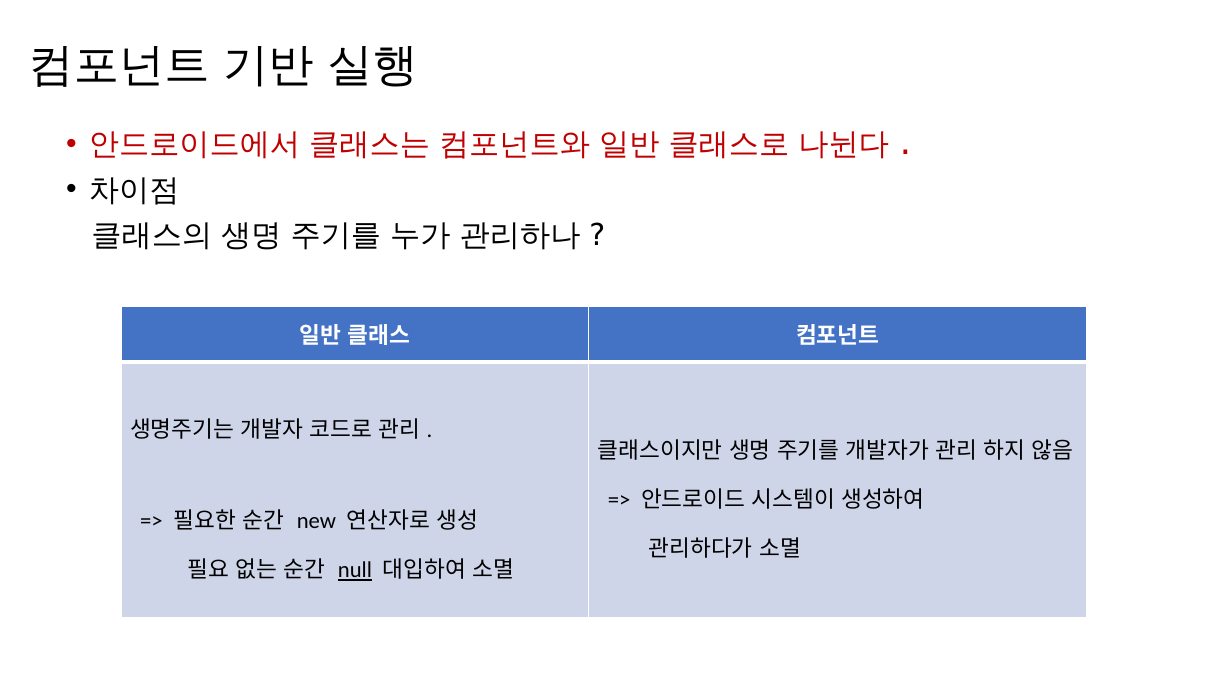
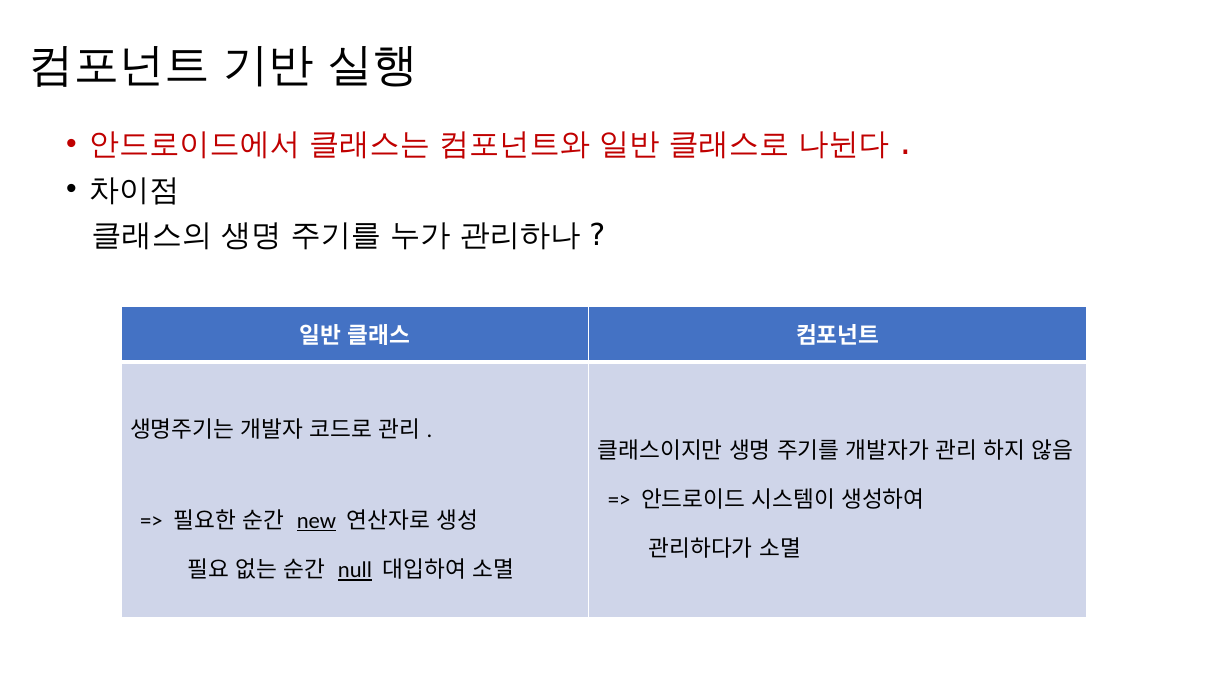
new underline: none -> present (316, 521)
